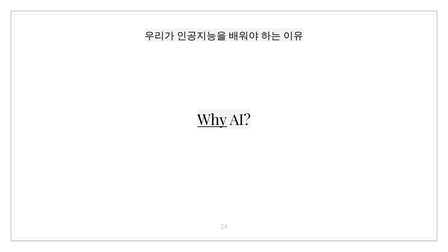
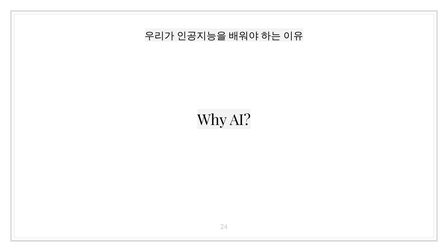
Why underline: present -> none (212, 120)
